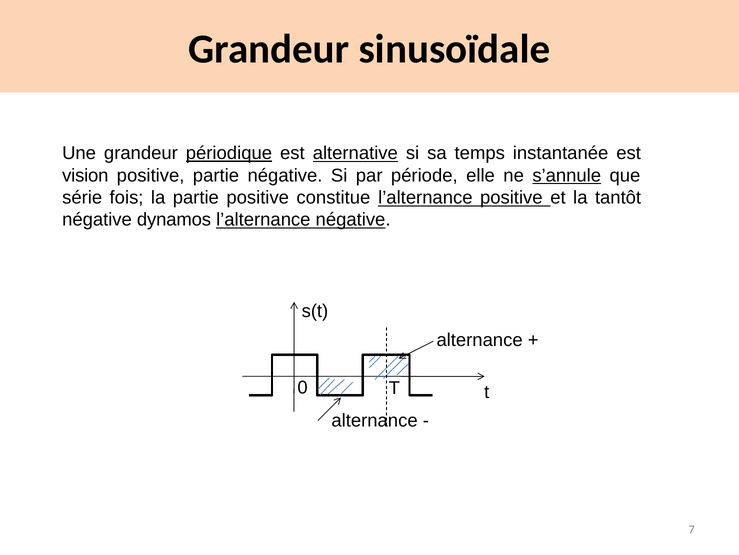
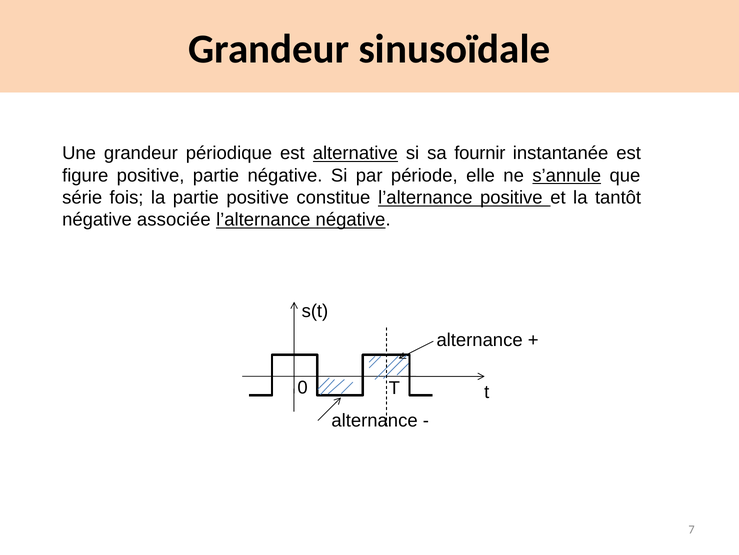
périodique underline: present -> none (229, 153)
temps: temps -> fournir (480, 153)
vision: vision -> figure (85, 175)
dynamos: dynamos -> associée (174, 220)
